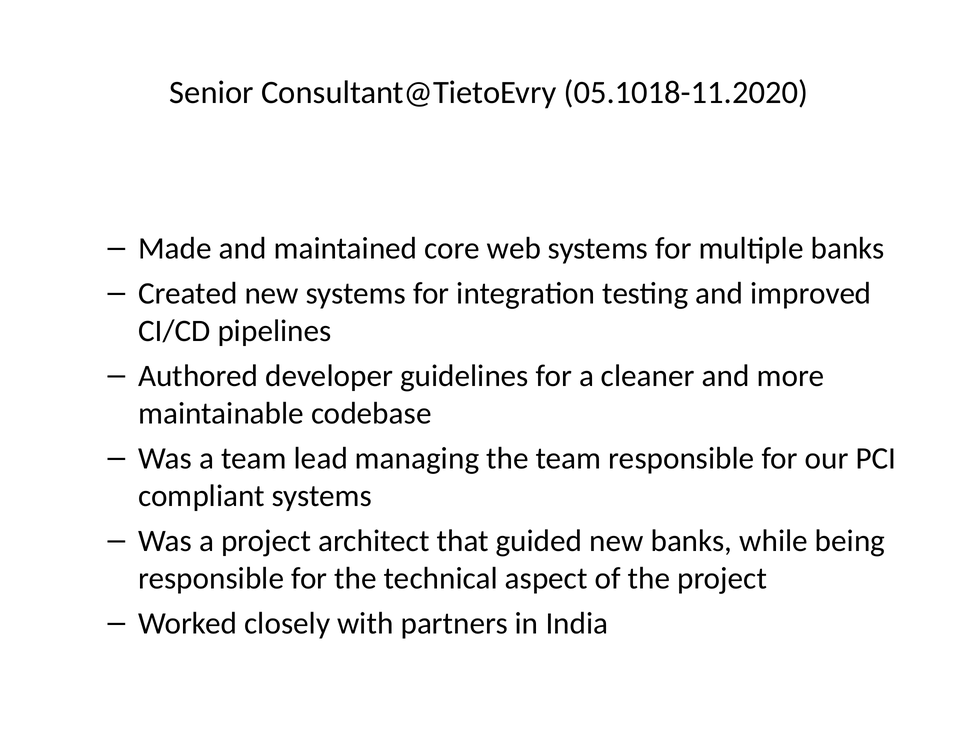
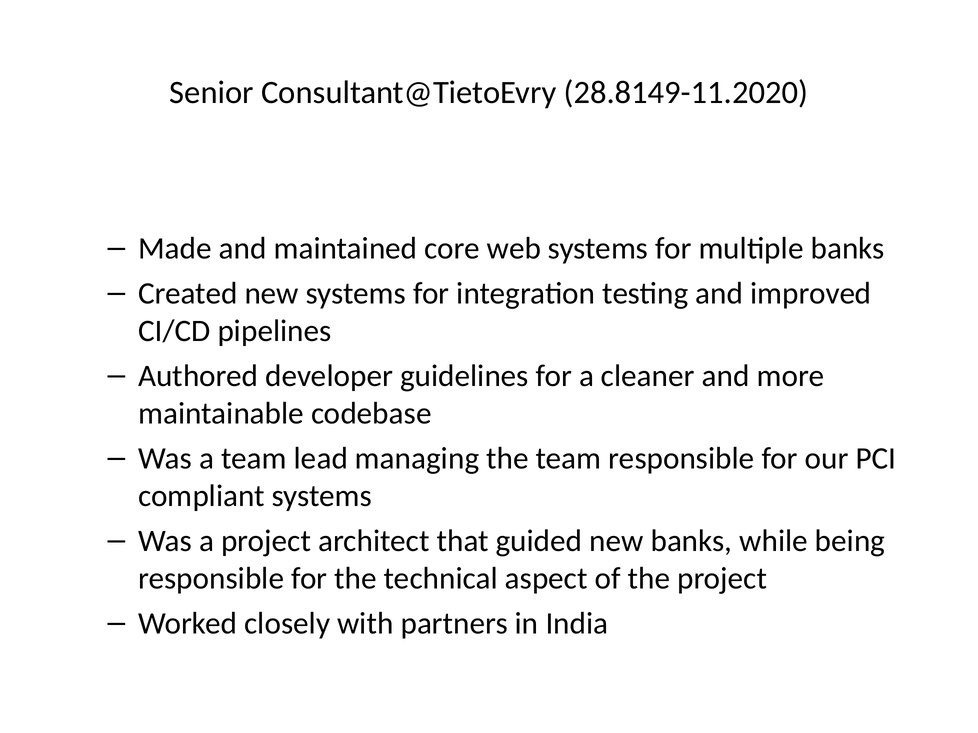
05.1018-11.2020: 05.1018-11.2020 -> 28.8149-11.2020 (686, 93)
